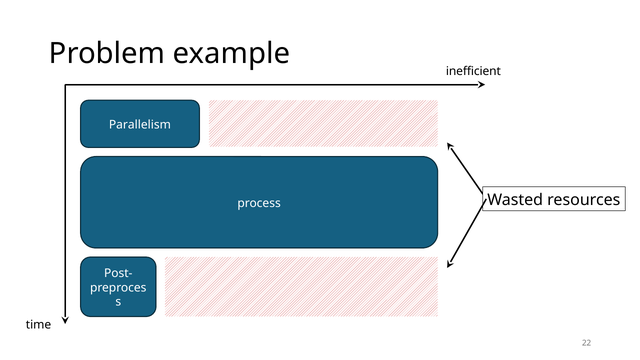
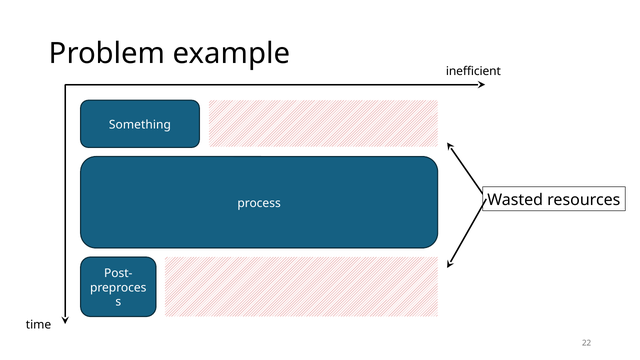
Parallelism: Parallelism -> Something (140, 125)
